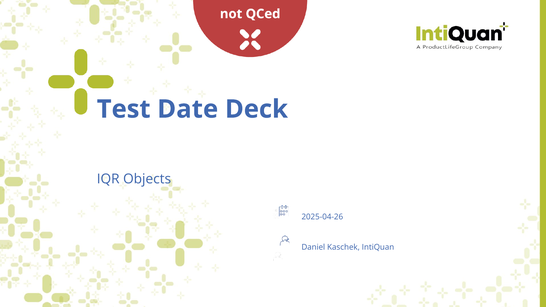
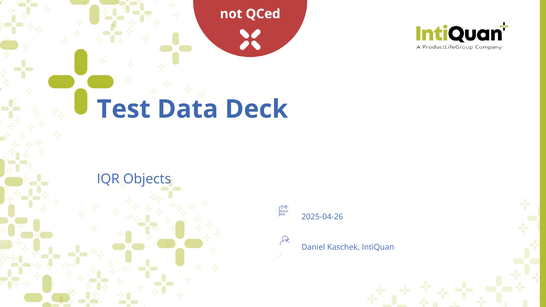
Date: Date -> Data (188, 109)
